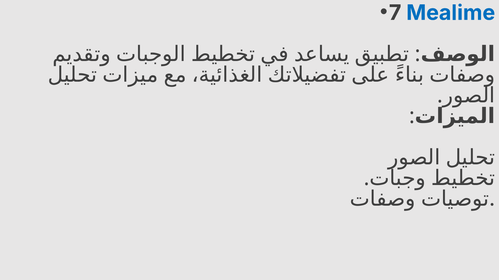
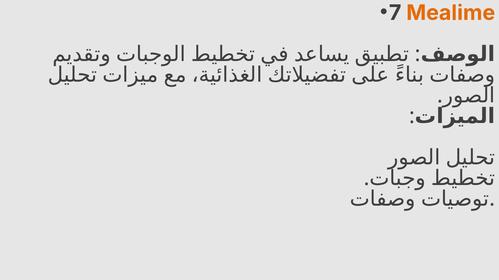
Mealime colour: blue -> orange (451, 13)
